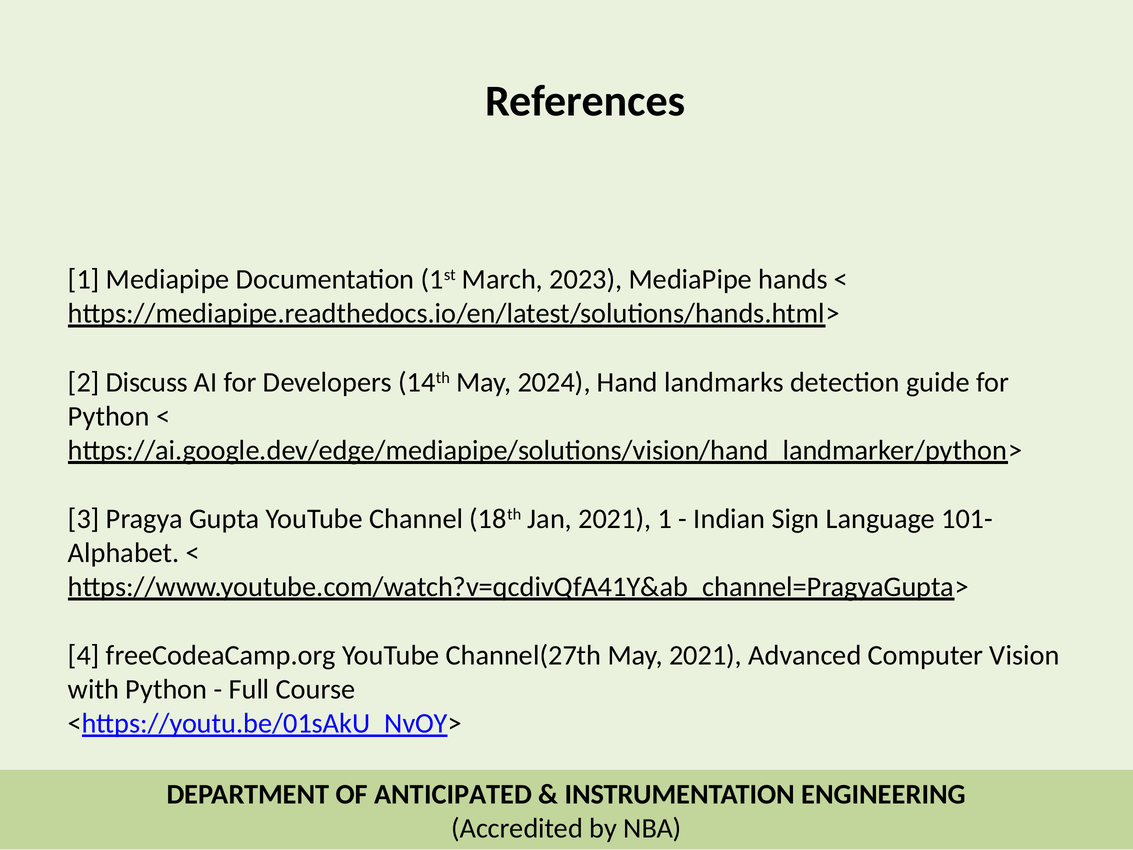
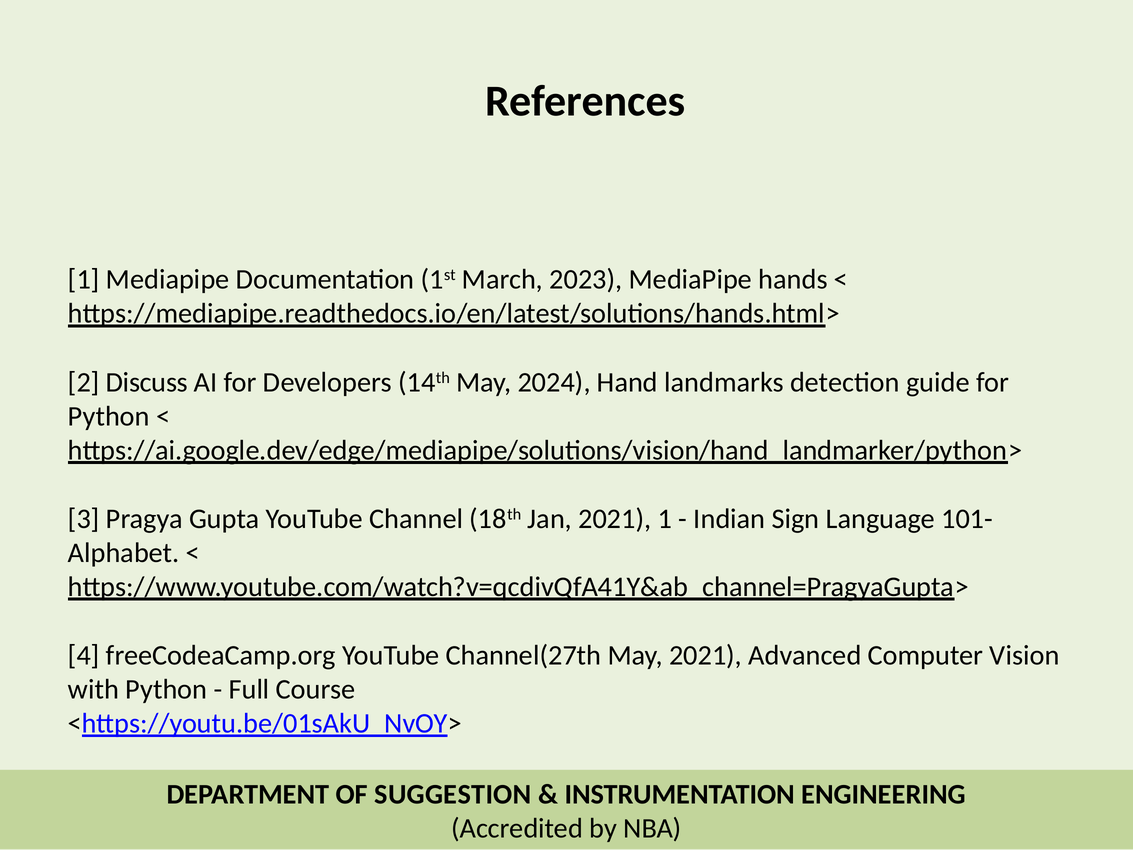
ANTICIPATED: ANTICIPATED -> SUGGESTION (453, 794)
